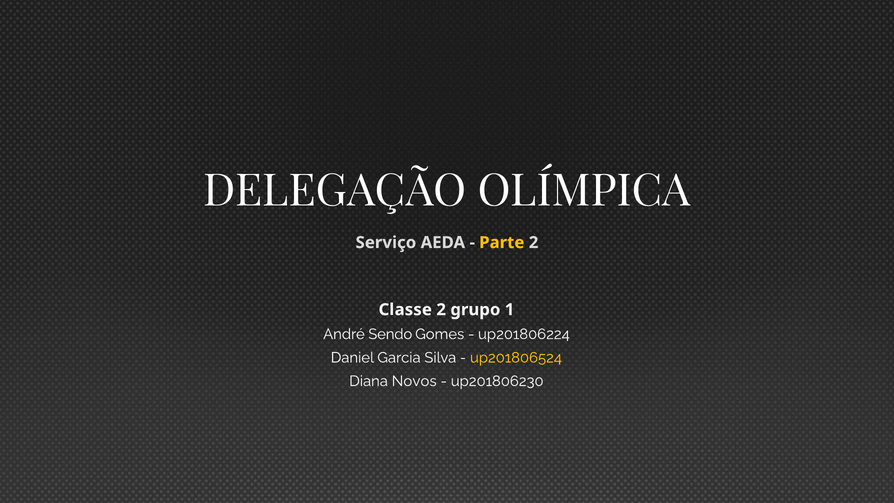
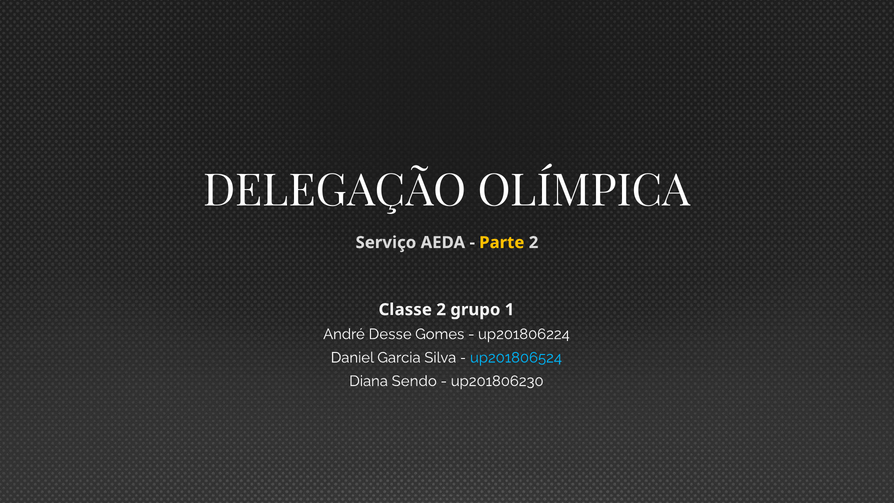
Sendo: Sendo -> Desse (390, 334)
up201806524 colour: yellow -> light blue (516, 358)
Novos: Novos -> Sendo (414, 381)
